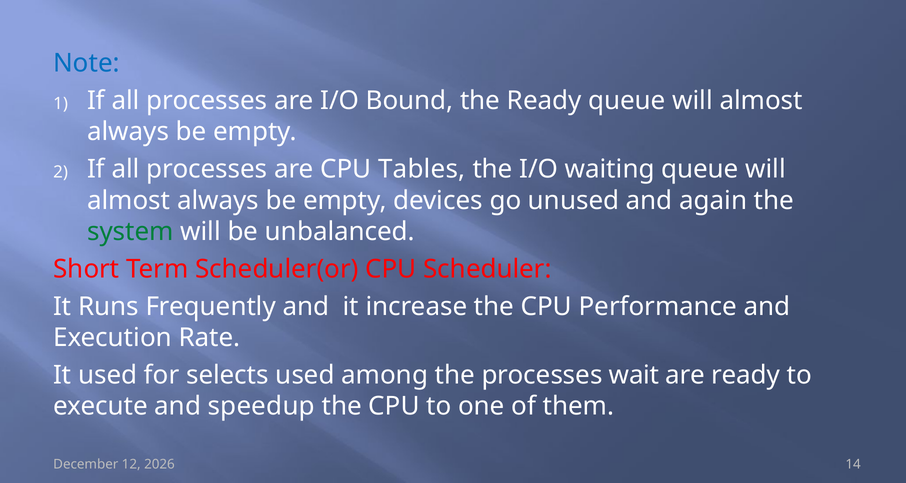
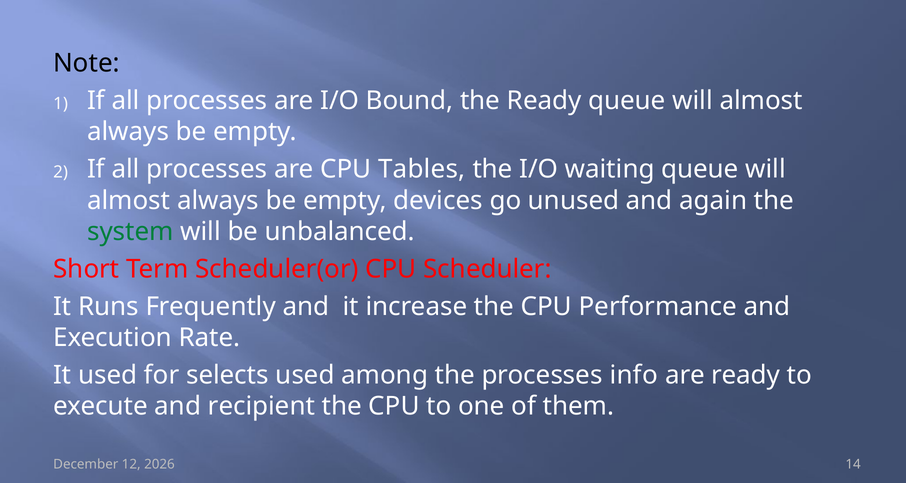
Note colour: blue -> black (86, 63)
wait: wait -> info (634, 375)
speedup: speedup -> recipient (261, 406)
